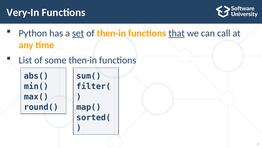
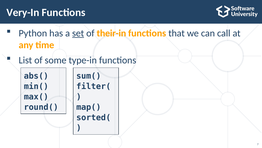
of then-in: then-in -> their-in (111, 33)
that underline: present -> none (177, 33)
some then-in: then-in -> type-in (83, 60)
